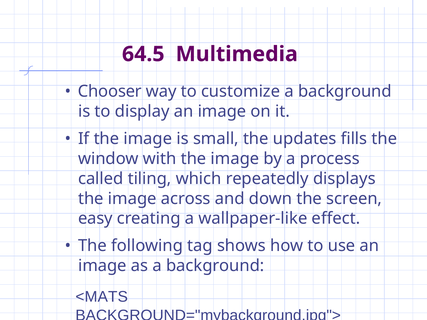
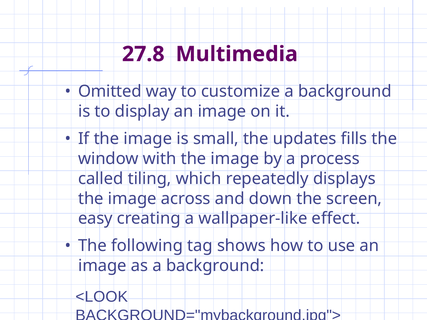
64.5: 64.5 -> 27.8 (143, 54)
Chooser: Chooser -> Omitted (110, 92)
<MATS: <MATS -> <LOOK (102, 297)
